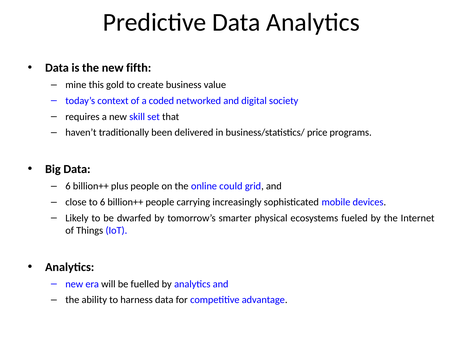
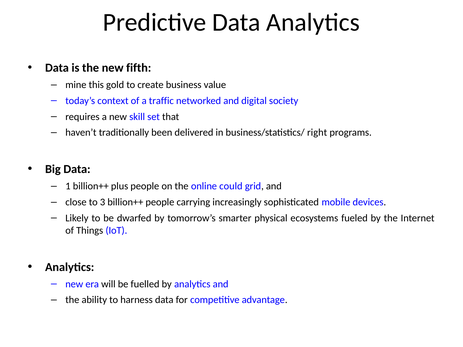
coded: coded -> traffic (161, 101)
price: price -> right (317, 133)
6: 6 -> 1 (68, 186)
to 6: 6 -> 3 (103, 202)
